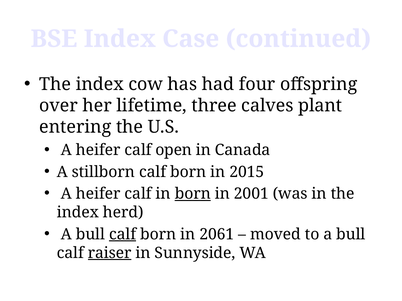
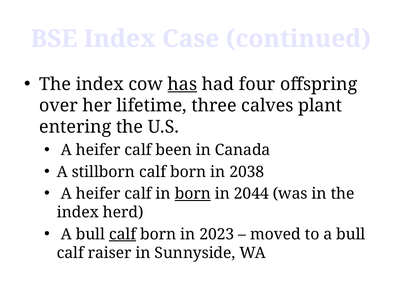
has underline: none -> present (182, 84)
open: open -> been (174, 150)
2015: 2015 -> 2038 (247, 172)
2001: 2001 -> 2044 (251, 194)
2061: 2061 -> 2023 (217, 235)
raiser underline: present -> none (110, 253)
